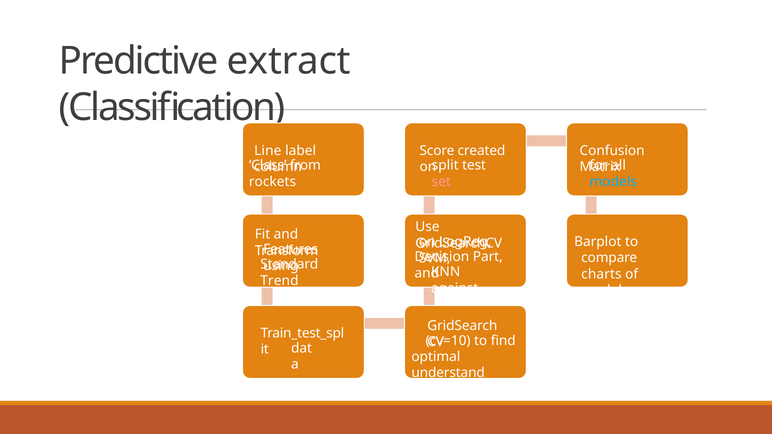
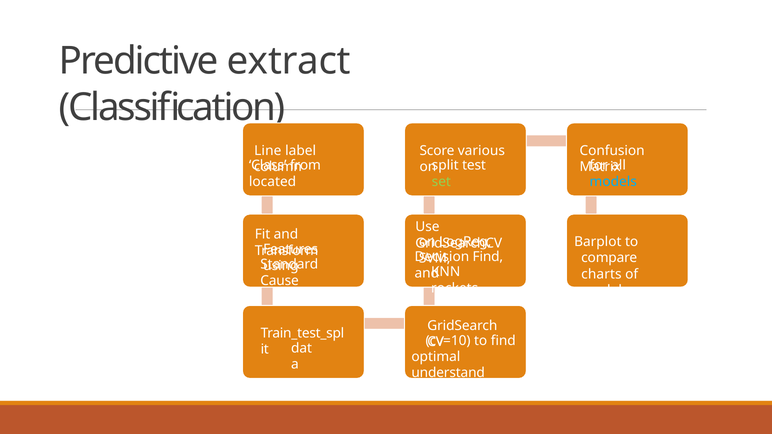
created: created -> various (481, 151)
rockets: rockets -> located (273, 182)
set colour: pink -> light green (441, 182)
Part: Part -> Find (488, 257)
Trend: Trend -> Cause (280, 281)
against: against -> rockets (455, 288)
